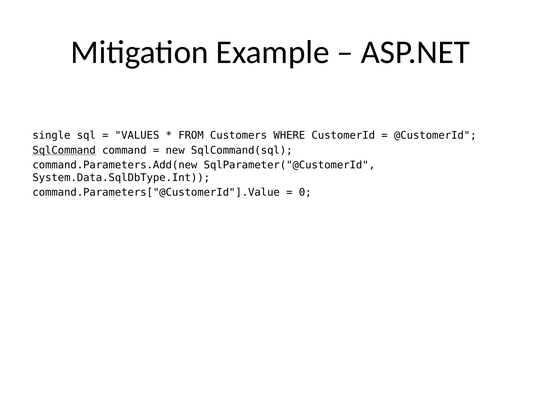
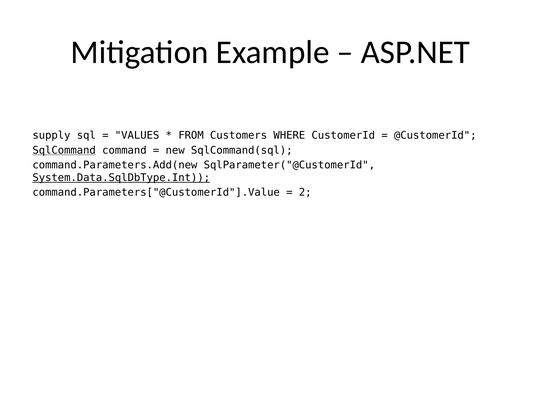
single: single -> supply (51, 135)
System.Data.SqlDbType.Int underline: none -> present (121, 178)
0: 0 -> 2 (305, 192)
